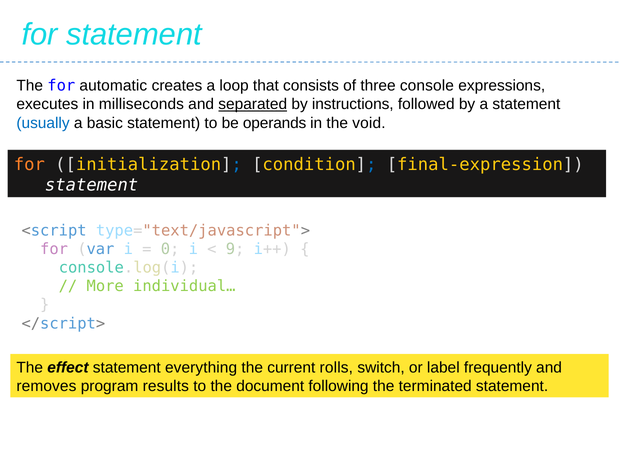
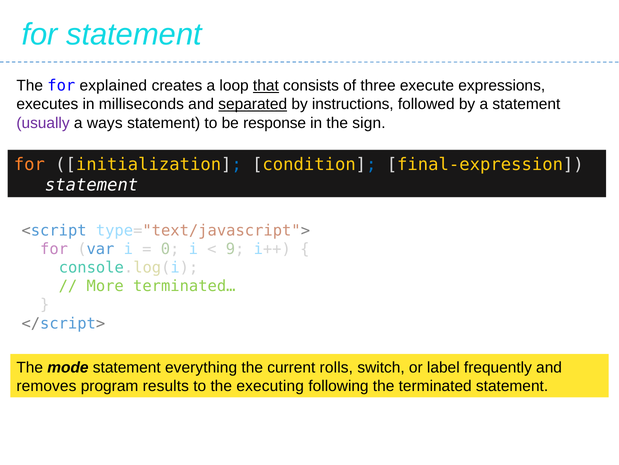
automatic: automatic -> explained (113, 86)
that underline: none -> present (266, 86)
console: console -> execute (427, 86)
usually colour: blue -> purple (43, 123)
basic: basic -> ways (105, 123)
operands: operands -> response (275, 123)
void: void -> sign (369, 123)
individual…: individual… -> terminated… (184, 286)
effect: effect -> mode (68, 367)
document: document -> executing (270, 385)
